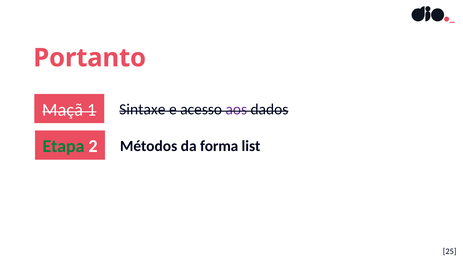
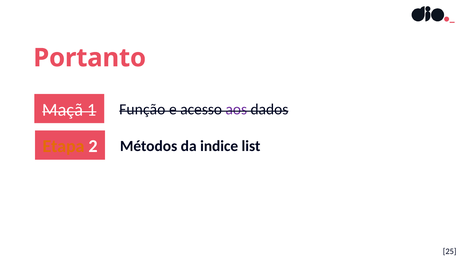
Sintaxe: Sintaxe -> Função (142, 109)
Etapa colour: green -> orange (63, 146)
forma: forma -> indice (219, 146)
